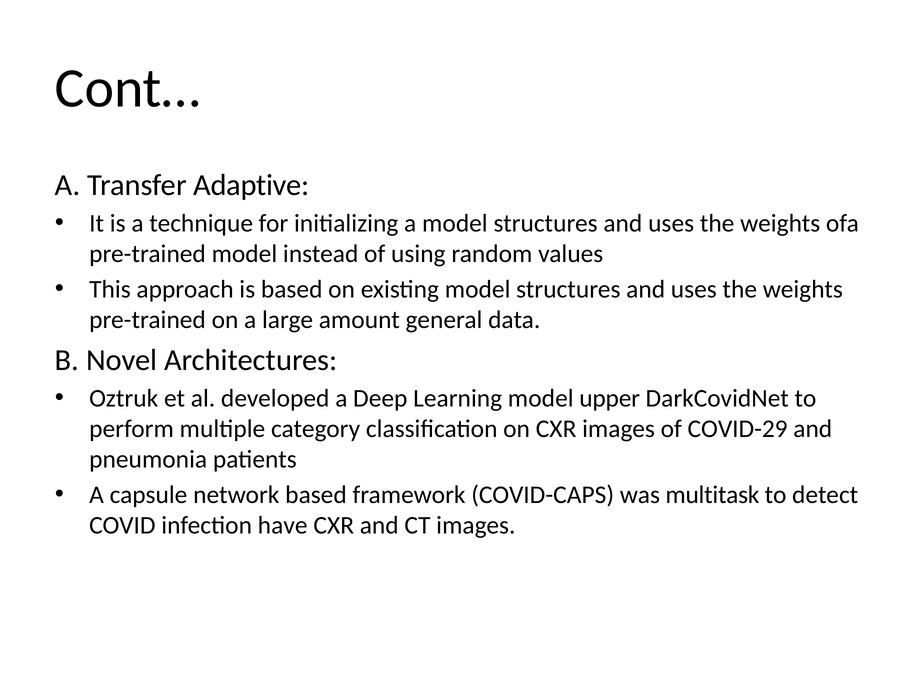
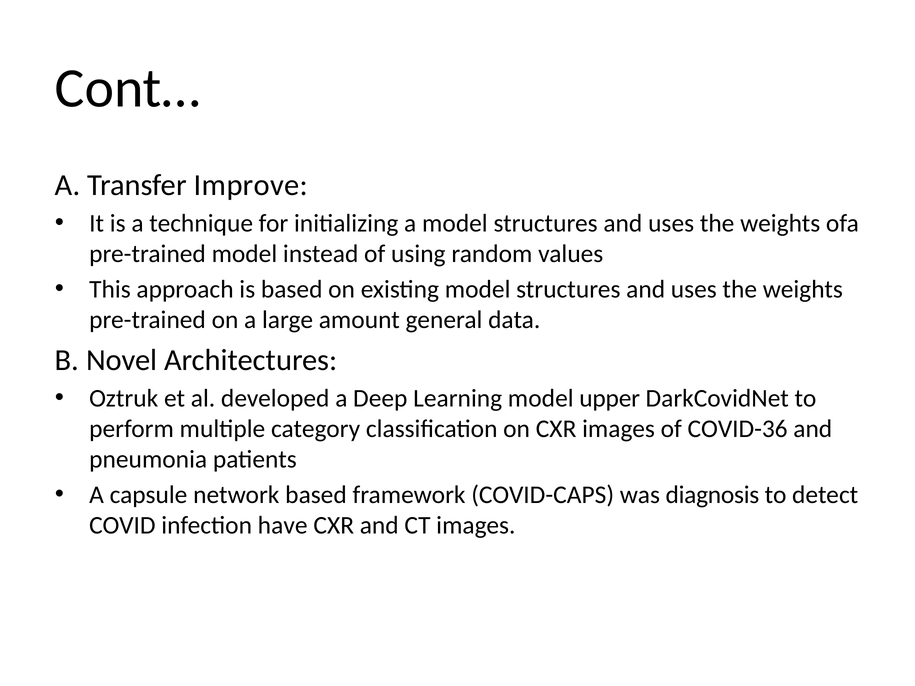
Adaptive: Adaptive -> Improve (251, 185)
COVID-29: COVID-29 -> COVID-36 (738, 429)
multitask: multitask -> diagnosis (712, 495)
